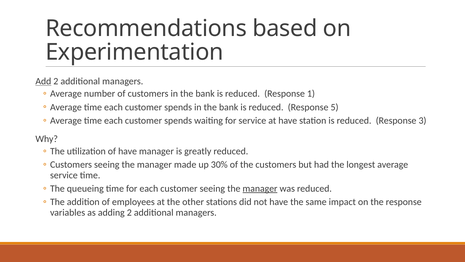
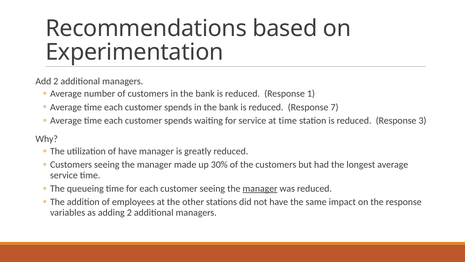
Add underline: present -> none (43, 81)
5: 5 -> 7 (335, 107)
at have: have -> time (288, 120)
